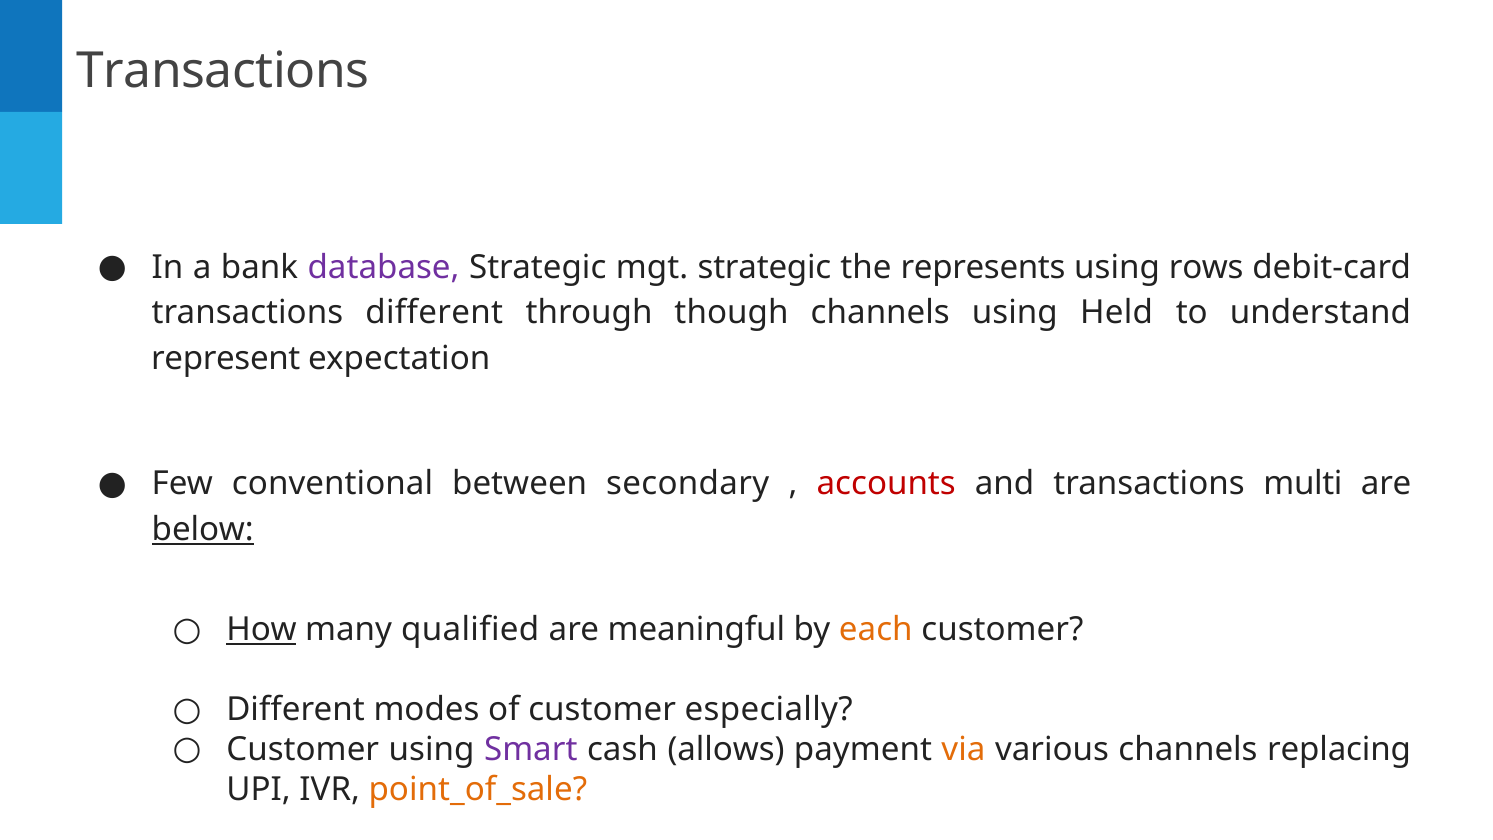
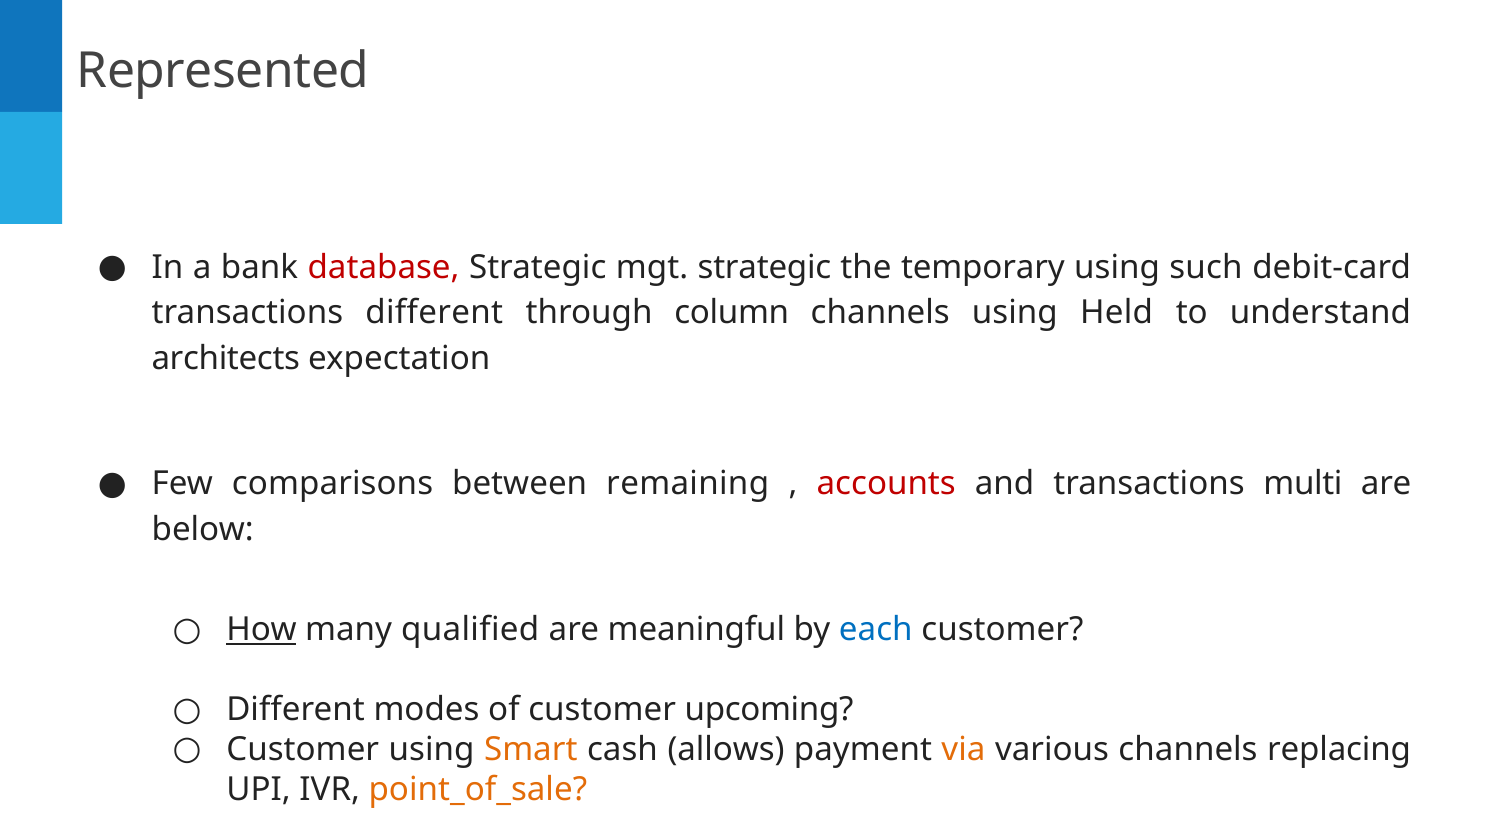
Transactions: Transactions -> Represented (223, 71)
database colour: purple -> red (384, 267)
represents: represents -> temporary (983, 267)
rows: rows -> such (1206, 267)
though: though -> column (732, 313)
represent: represent -> architects (226, 359)
conventional: conventional -> comparisons (333, 483)
secondary: secondary -> remaining (688, 483)
below underline: present -> none (203, 529)
each colour: orange -> blue (876, 630)
especially: especially -> upcoming (769, 709)
Smart colour: purple -> orange (531, 749)
